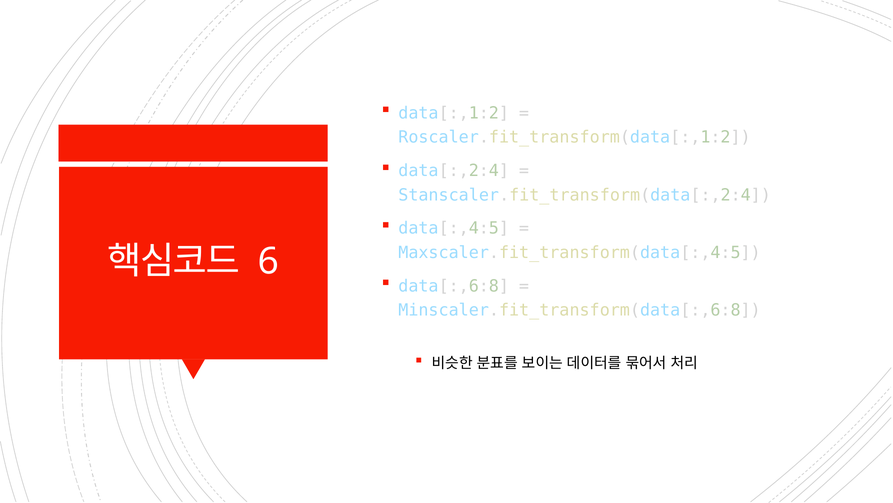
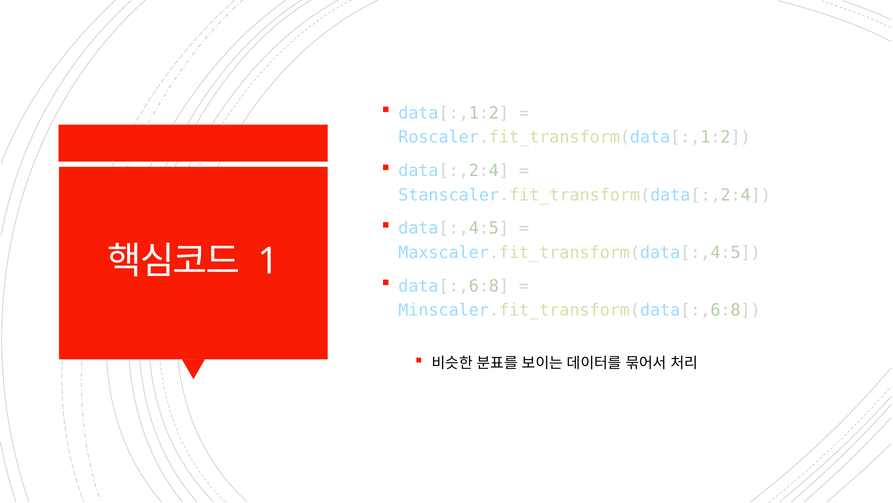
6: 6 -> 1 (268, 261)
